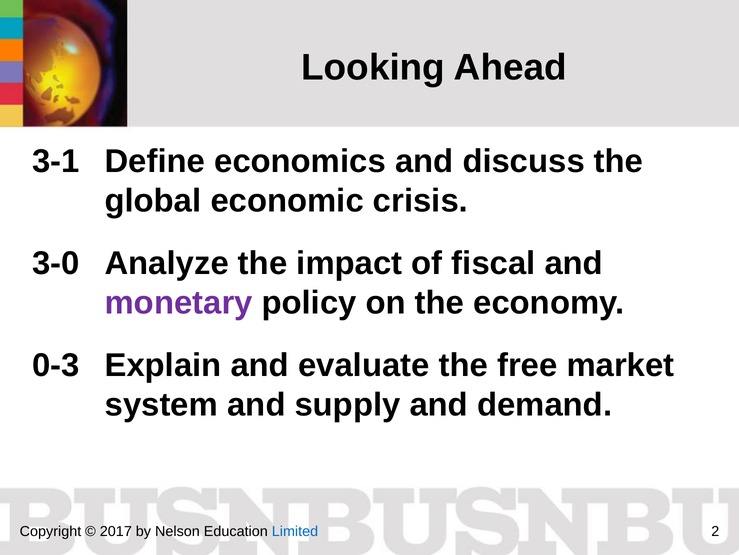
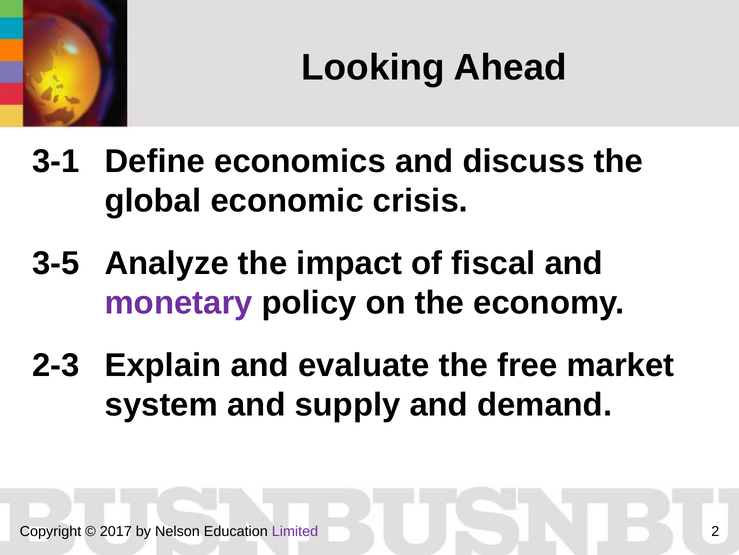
3-0: 3-0 -> 3-5 (56, 263)
0-3: 0-3 -> 2-3 (56, 365)
Limited colour: blue -> purple (295, 531)
